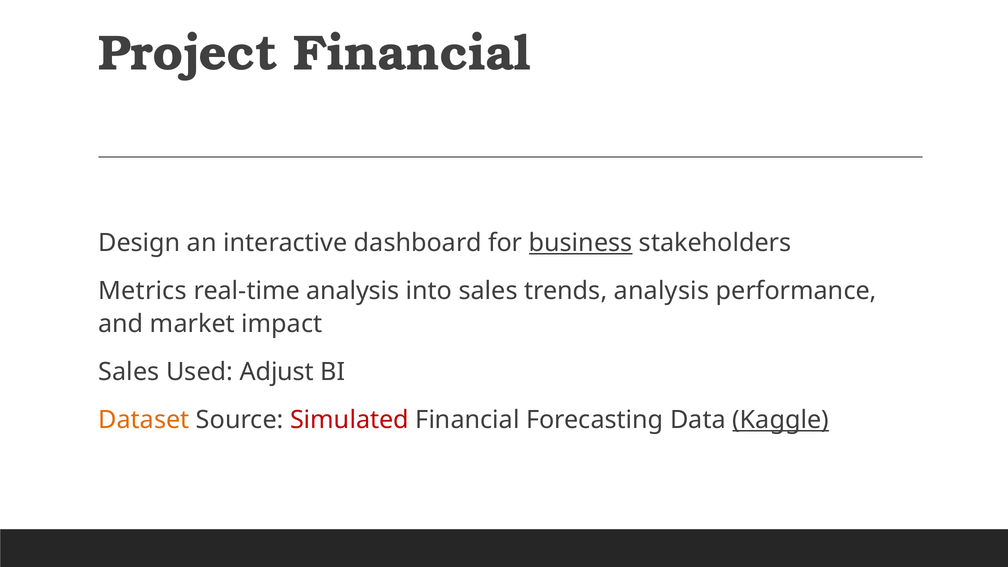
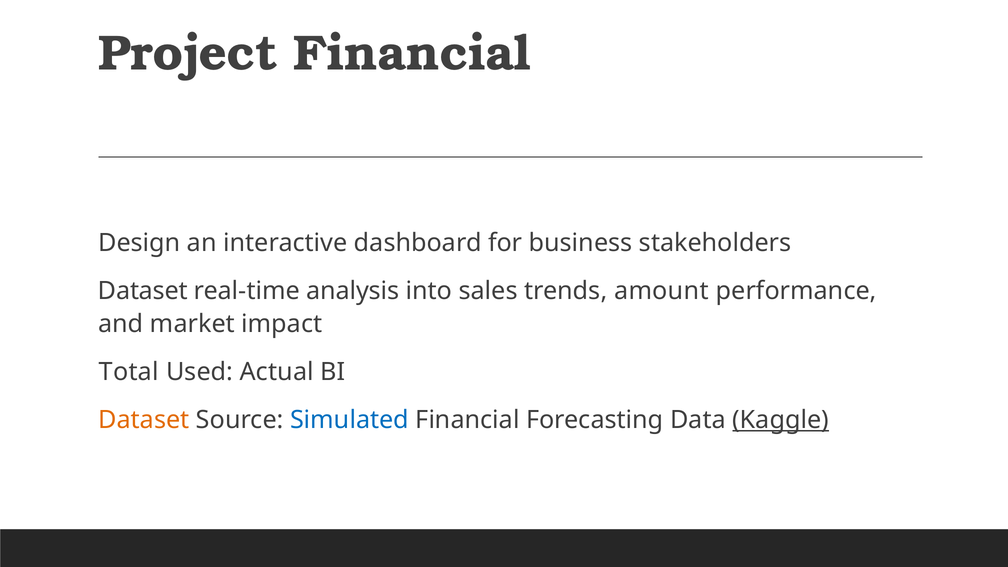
business underline: present -> none (581, 243)
Metrics: Metrics -> Dataset (143, 291)
trends analysis: analysis -> amount (661, 291)
Sales: Sales -> Total (129, 372)
Adjust: Adjust -> Actual (277, 372)
Simulated colour: red -> blue (350, 420)
